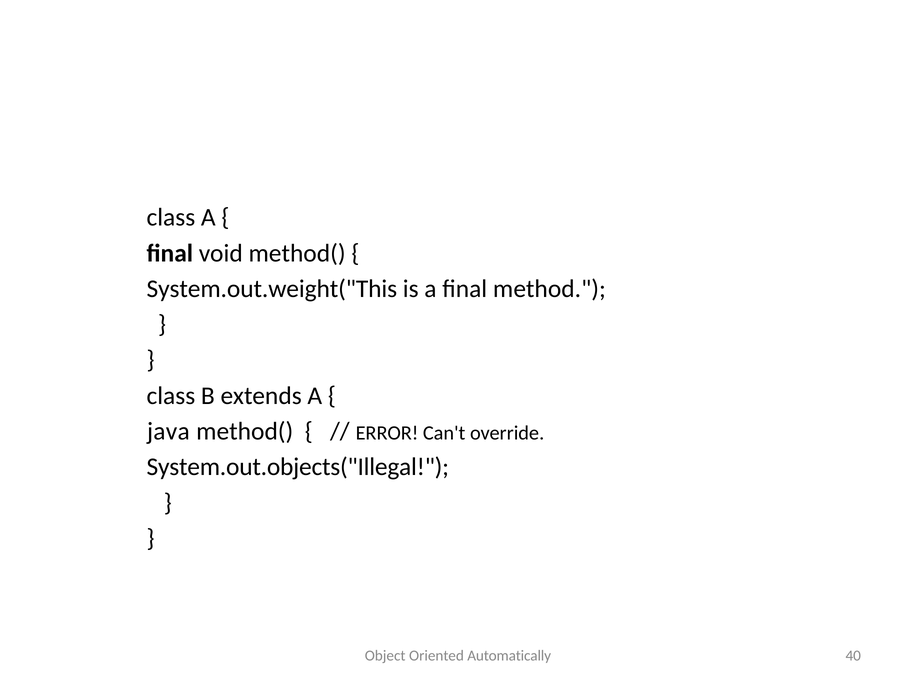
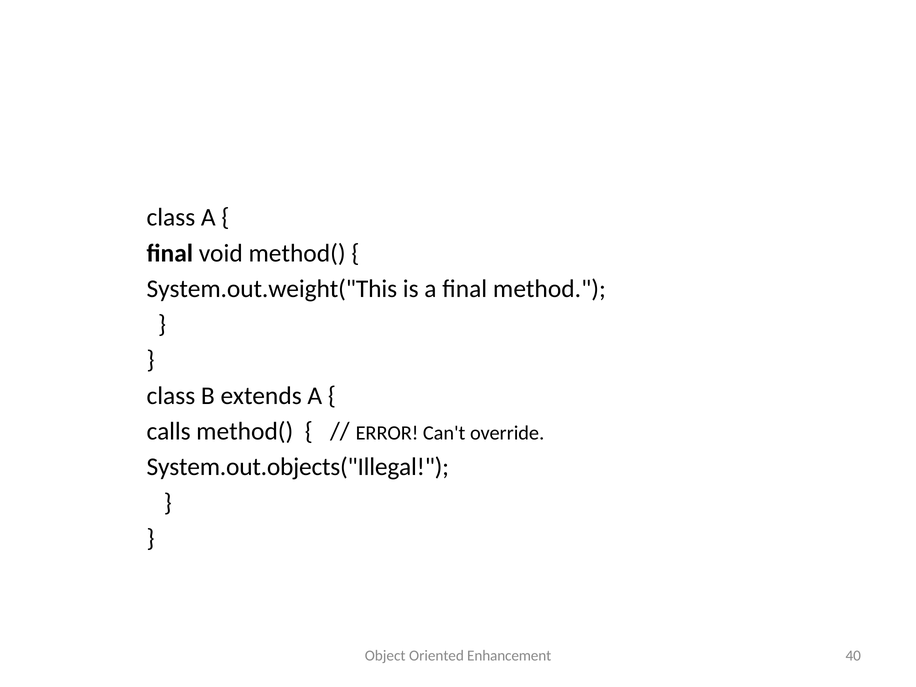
java: java -> calls (169, 431)
Automatically: Automatically -> Enhancement (509, 656)
